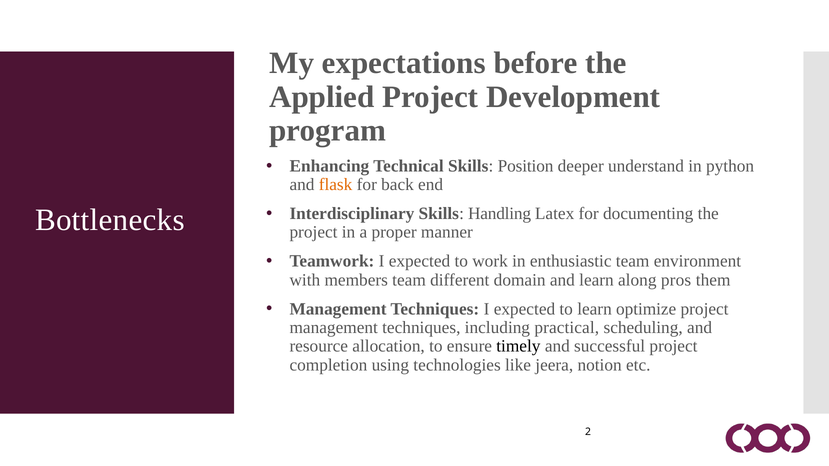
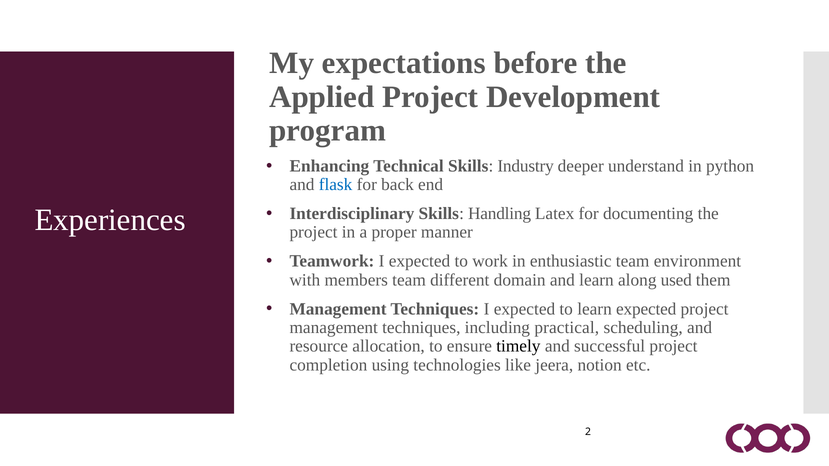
Position: Position -> Industry (526, 166)
flask colour: orange -> blue (336, 185)
Bottlenecks: Bottlenecks -> Experiences (110, 220)
pros: pros -> used (676, 280)
learn optimize: optimize -> expected (646, 309)
